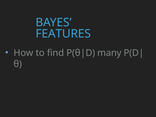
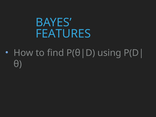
many: many -> using (109, 53)
